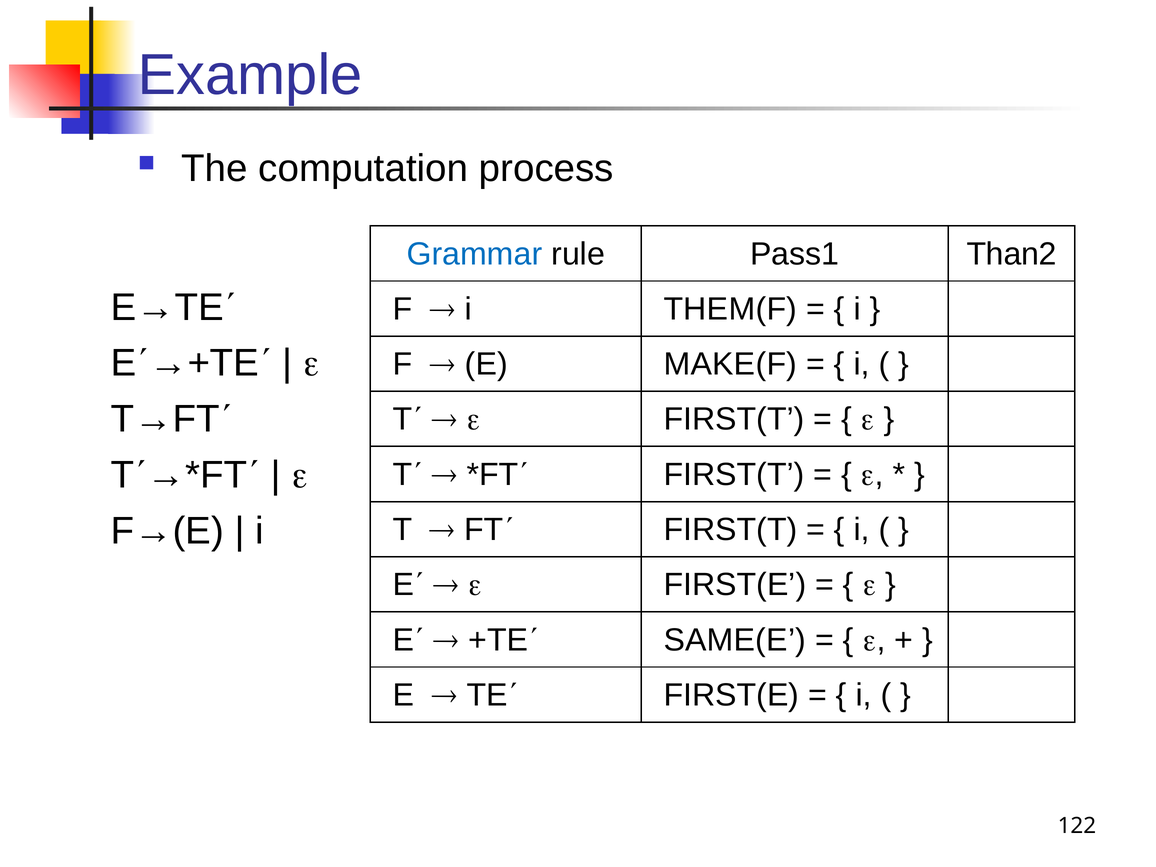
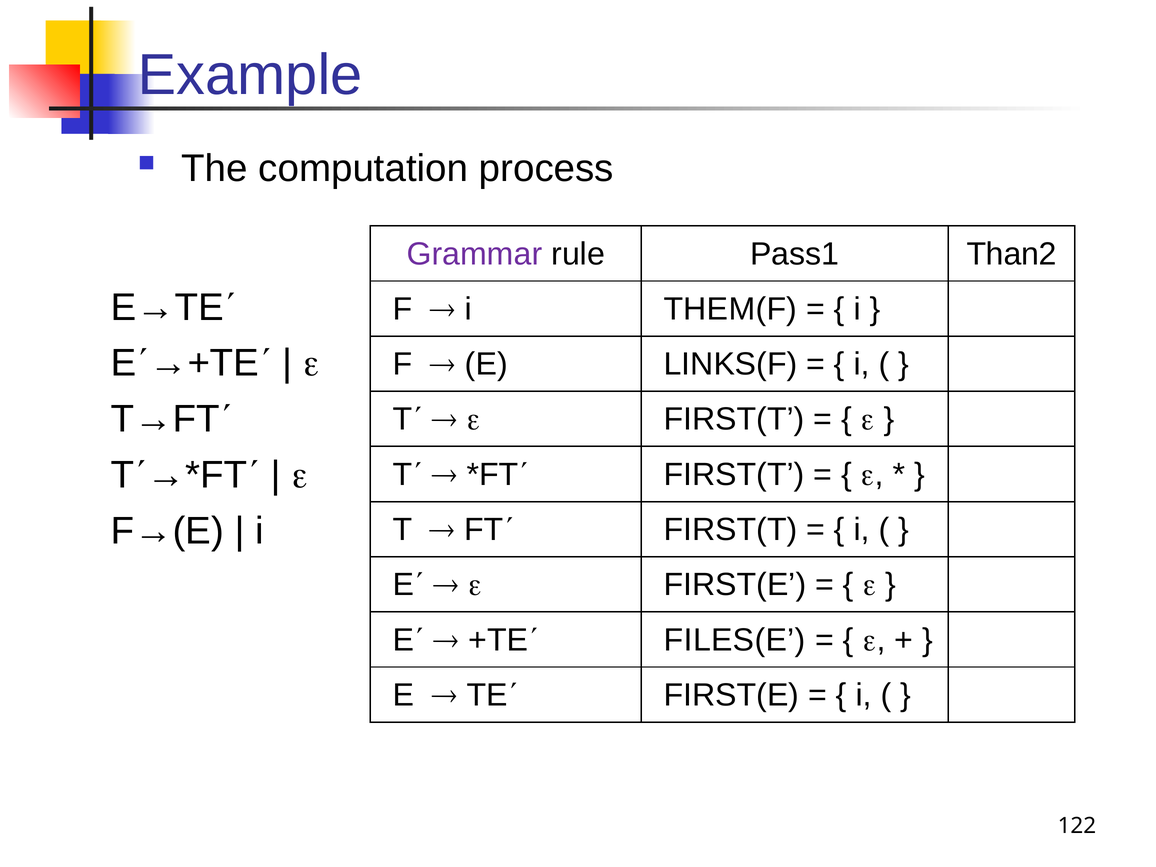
Grammar colour: blue -> purple (474, 254)
MAKE(F: MAKE(F -> LINKS(F (730, 364)
SAME(E: SAME(E -> FILES(E (735, 640)
